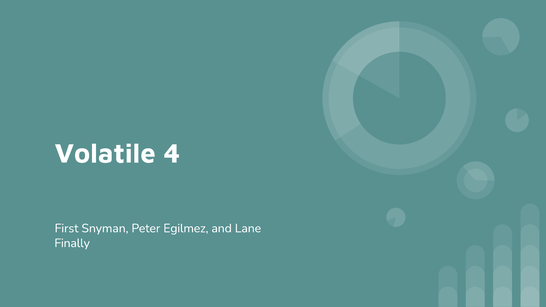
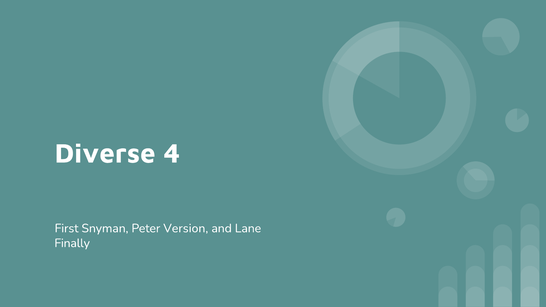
Volatile: Volatile -> Diverse (105, 154)
Egilmez: Egilmez -> Version (186, 228)
